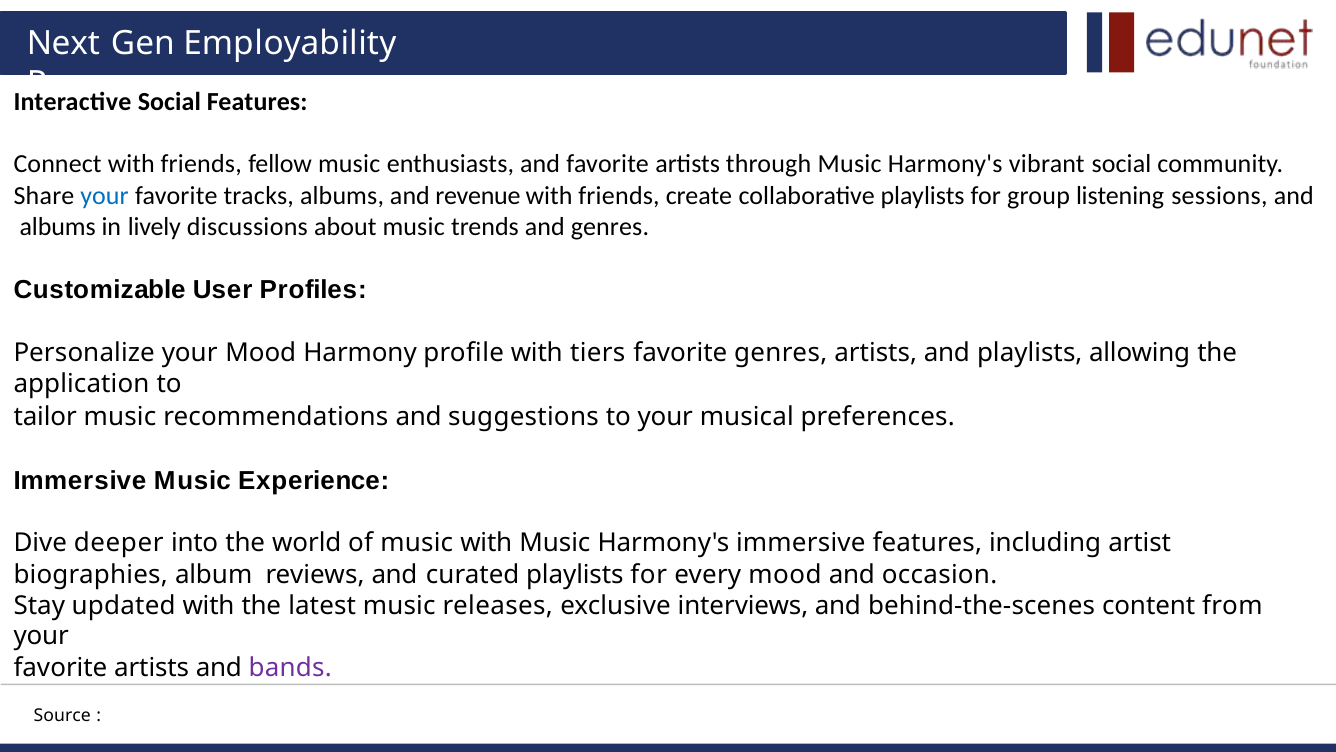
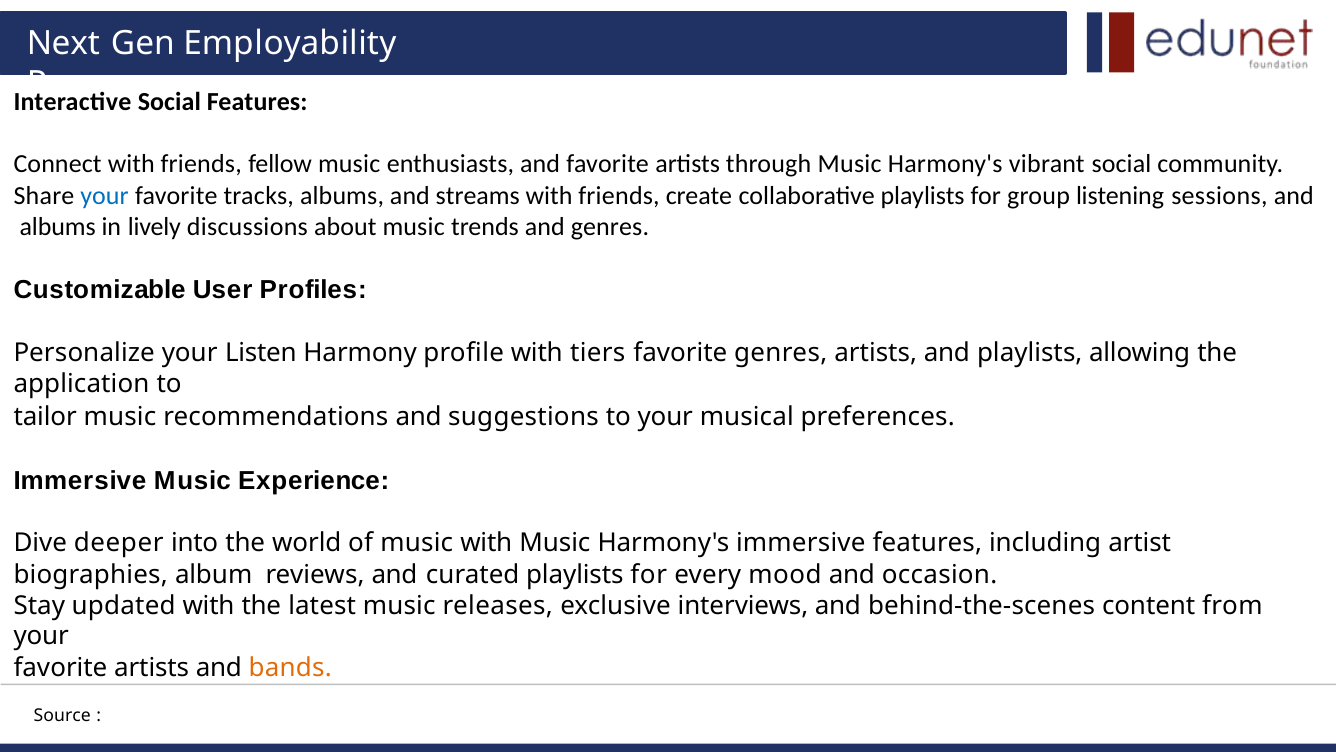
revenue: revenue -> streams (478, 195)
your Mood: Mood -> Listen (261, 353)
bands colour: purple -> orange (290, 668)
